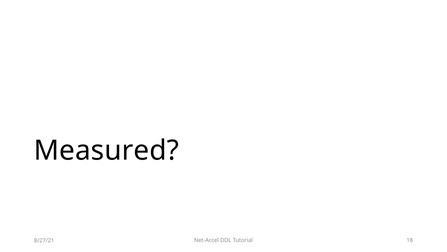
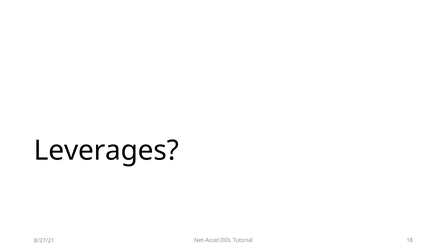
Measured: Measured -> Leverages (106, 150)
